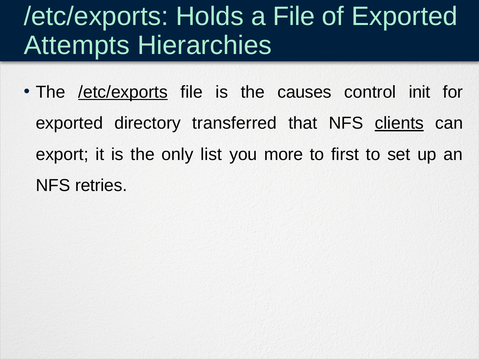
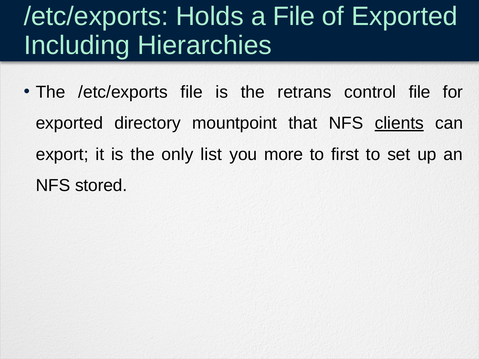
Attempts: Attempts -> Including (77, 45)
/etc/exports underline: present -> none (123, 92)
causes: causes -> retrans (304, 92)
control init: init -> file (420, 92)
transferred: transferred -> mountpoint (235, 123)
retries: retries -> stored (101, 186)
